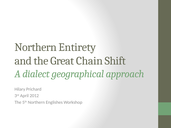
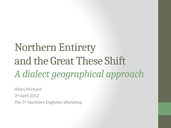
Chain: Chain -> These (89, 61)
